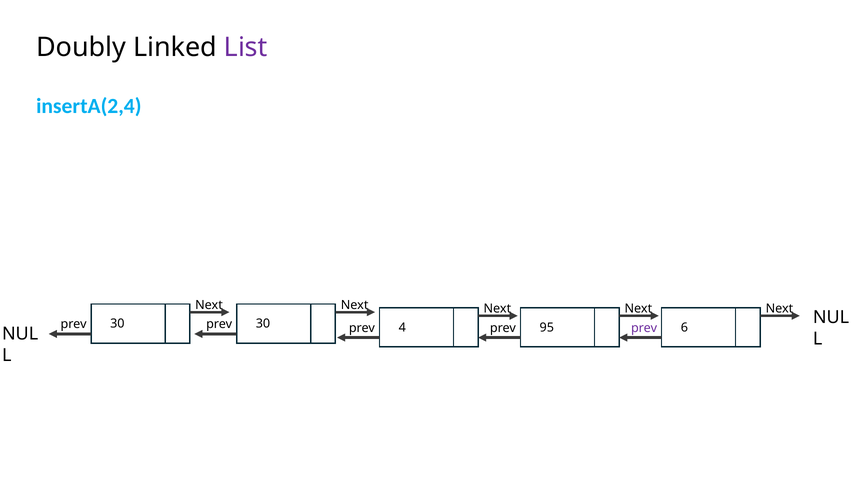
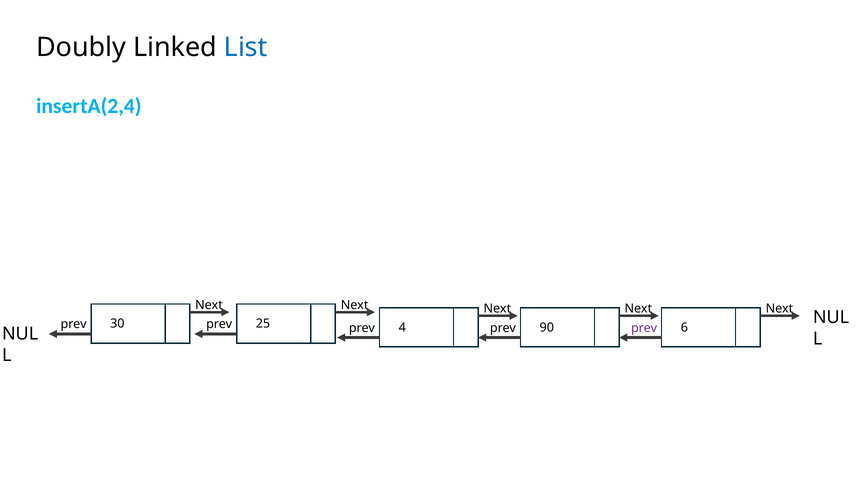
List colour: purple -> blue (246, 47)
prev 30: 30 -> 25 (263, 324)
95: 95 -> 90 (547, 328)
